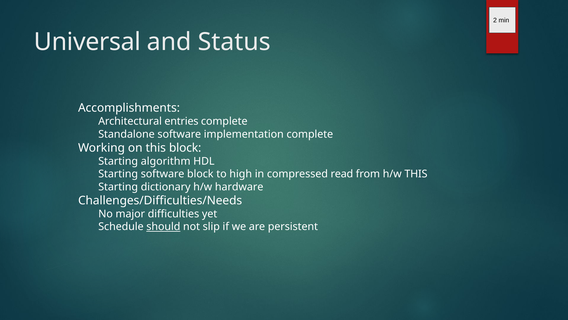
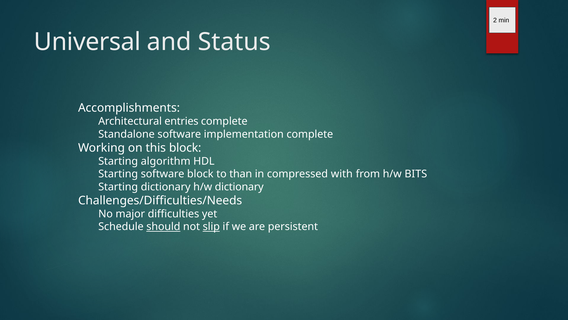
high: high -> than (241, 174)
read: read -> with (342, 174)
h/w THIS: THIS -> BITS (416, 174)
h/w hardware: hardware -> dictionary (239, 187)
slip underline: none -> present (211, 226)
